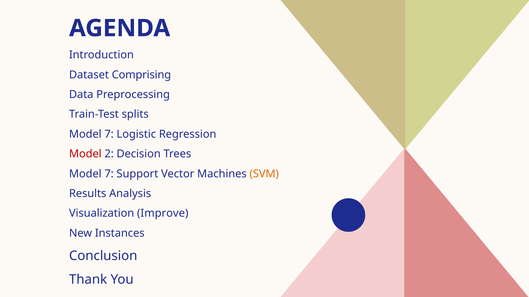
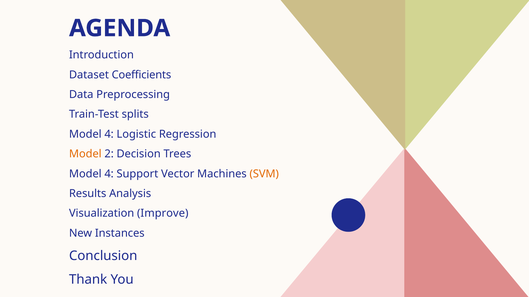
Comprising: Comprising -> Coefficients (141, 75)
7: 7 -> 4 (109, 134)
Model colour: red -> orange (85, 154)
7: 7 -> 4 (109, 174)
